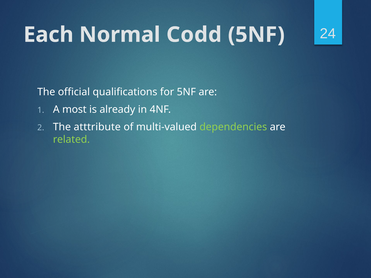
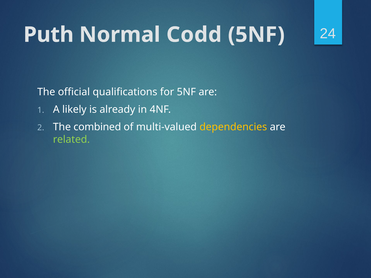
Each: Each -> Puth (49, 35)
most: most -> likely (74, 110)
atttribute: atttribute -> combined (97, 127)
dependencies colour: light green -> yellow (233, 127)
